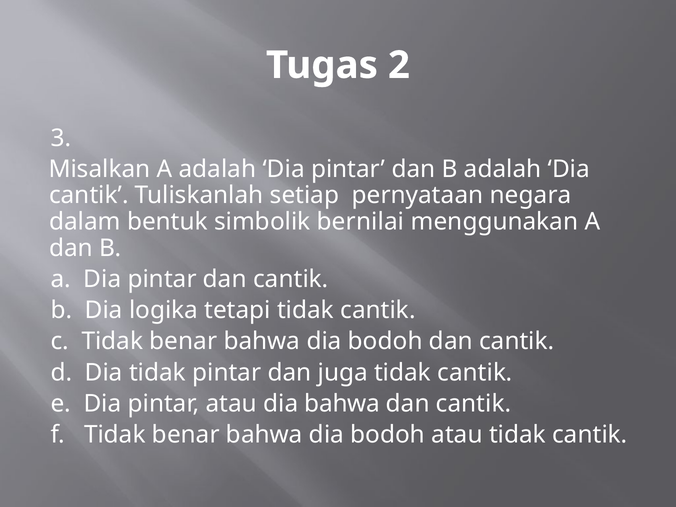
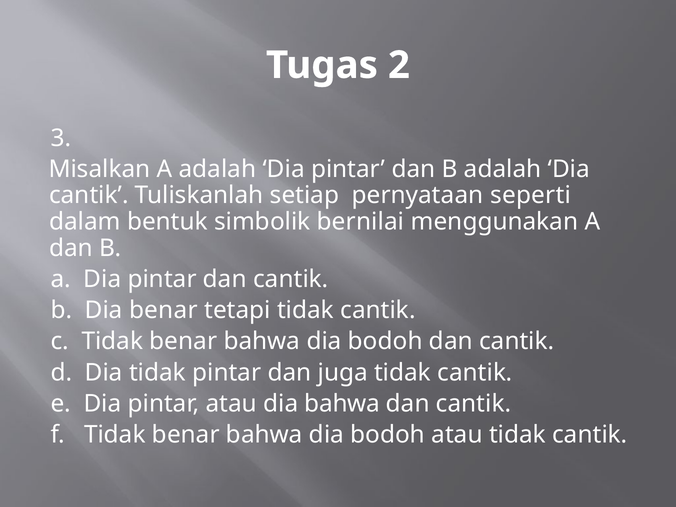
negara: negara -> seperti (531, 195)
Dia logika: logika -> benar (163, 310)
